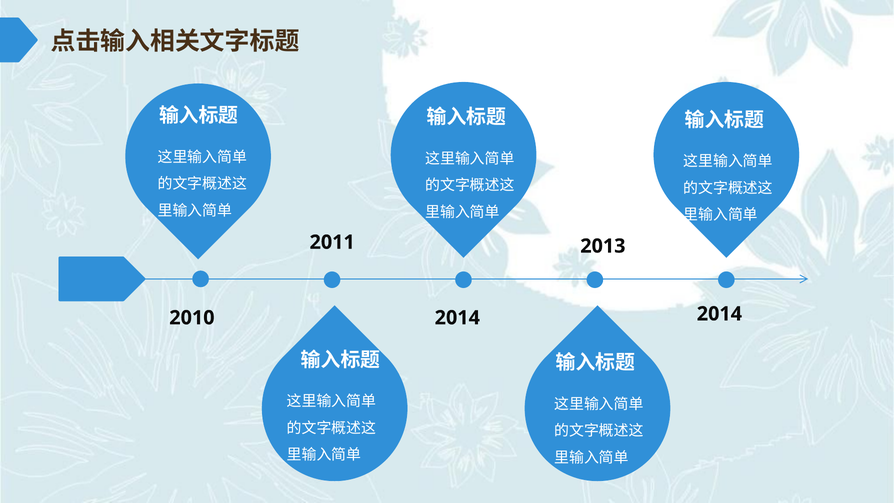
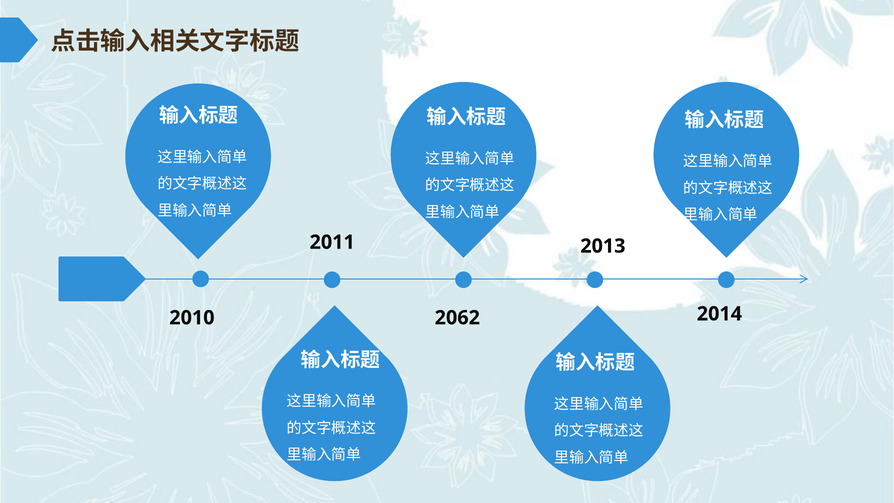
2014: 2014 -> 2062 (457, 318)
